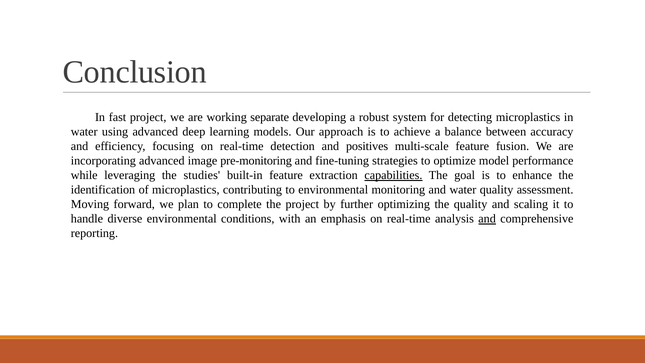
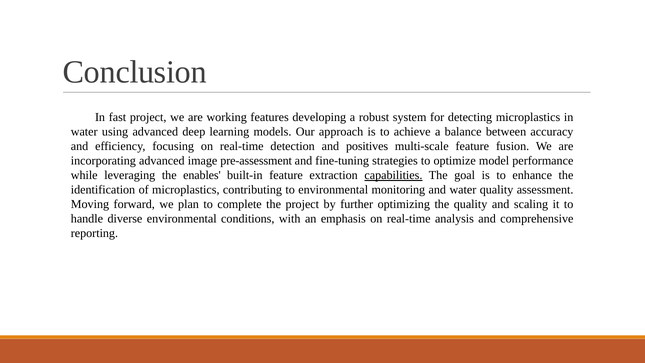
separate: separate -> features (270, 117)
pre-monitoring: pre-monitoring -> pre-assessment (256, 161)
studies: studies -> enables (202, 175)
and underline: present -> none (487, 219)
